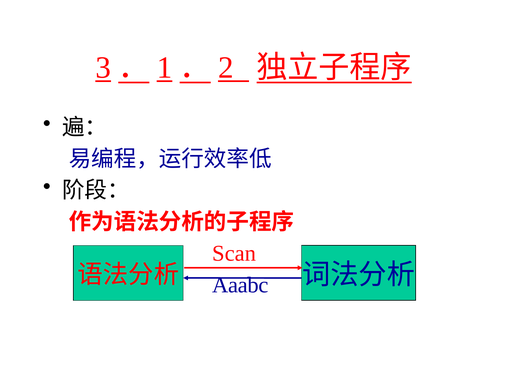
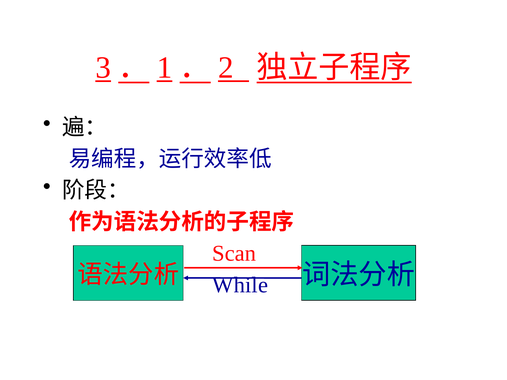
Aaabc: Aaabc -> While (240, 285)
